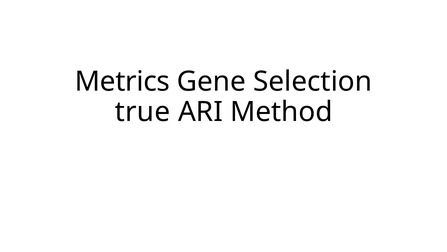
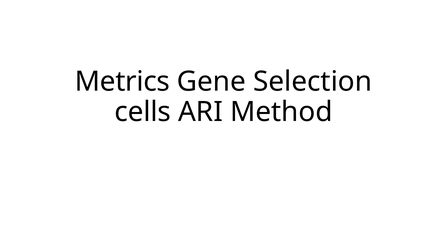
true: true -> cells (143, 112)
